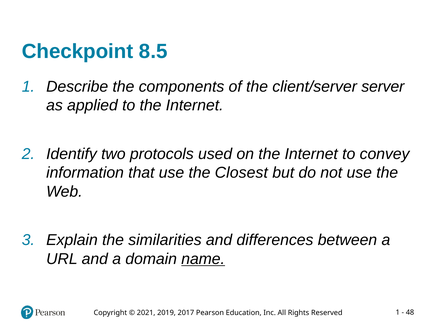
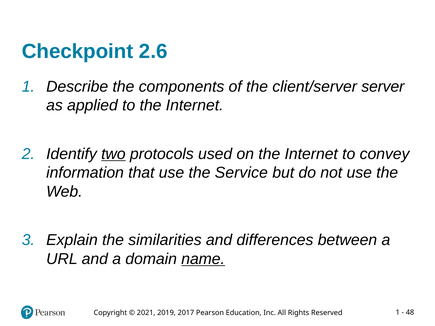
8.5: 8.5 -> 2.6 (153, 52)
two underline: none -> present (113, 154)
Closest: Closest -> Service (241, 173)
